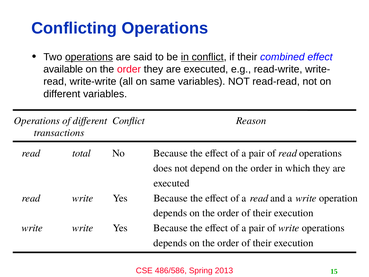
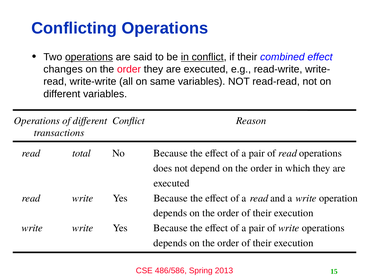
available: available -> changes (63, 69)
